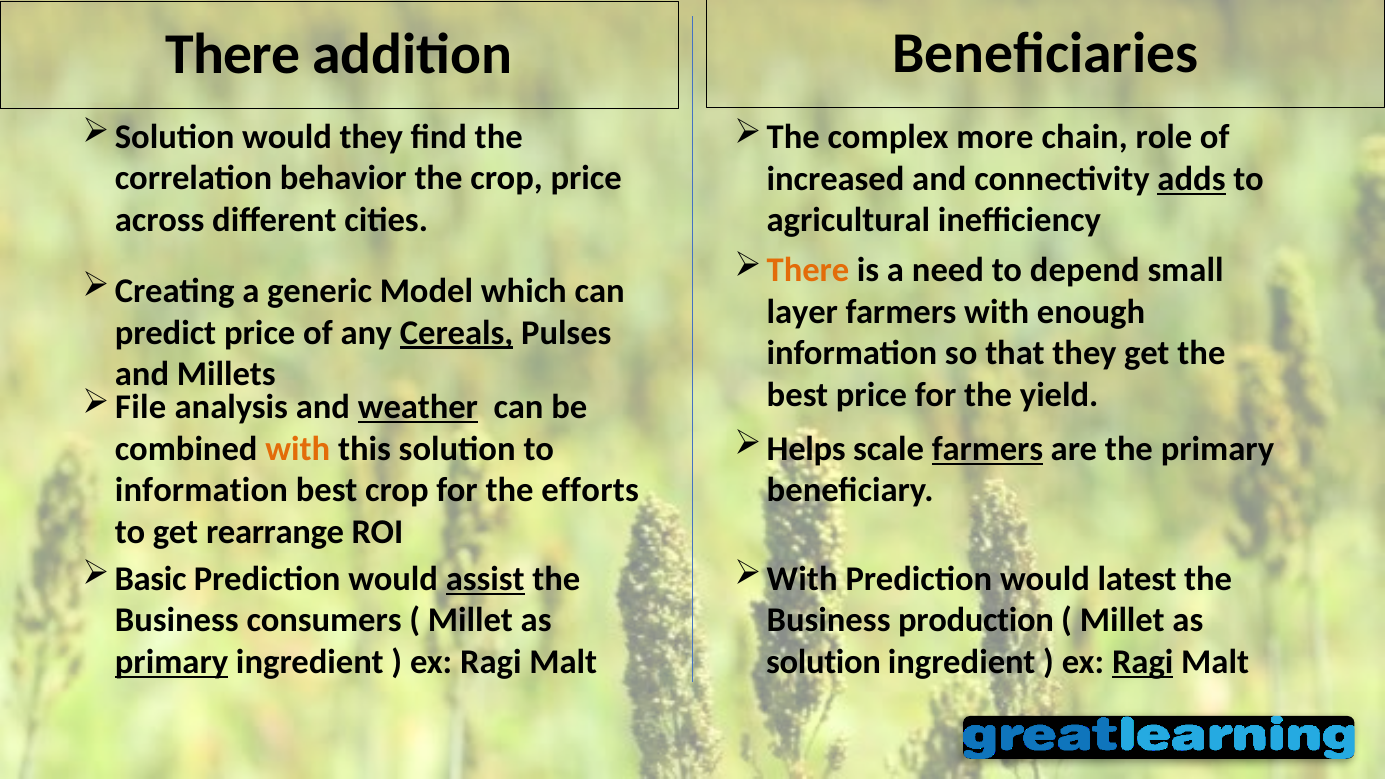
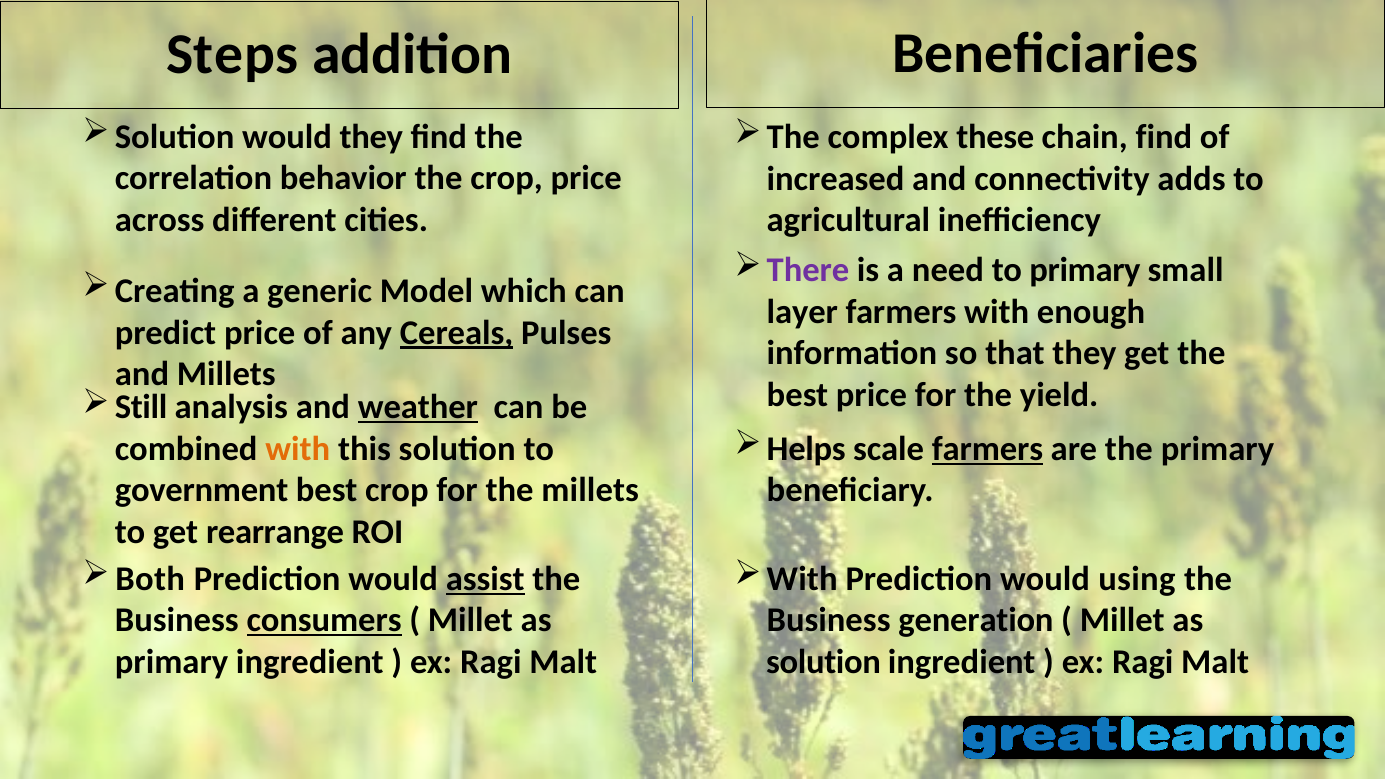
There: There -> Steps (232, 55)
more: more -> these (995, 137)
chain role: role -> find (1164, 137)
adds underline: present -> none (1192, 179)
There colour: orange -> purple (808, 270)
to depend: depend -> primary (1085, 270)
File: File -> Still (141, 408)
information: information -> government (202, 491)
the efforts: efforts -> millets (590, 491)
Basic: Basic -> Both (150, 579)
latest: latest -> using (1137, 579)
consumers underline: none -> present (324, 620)
production: production -> generation (976, 620)
primary underline: present -> none (172, 662)
Ragi underline: present -> none (1143, 662)
